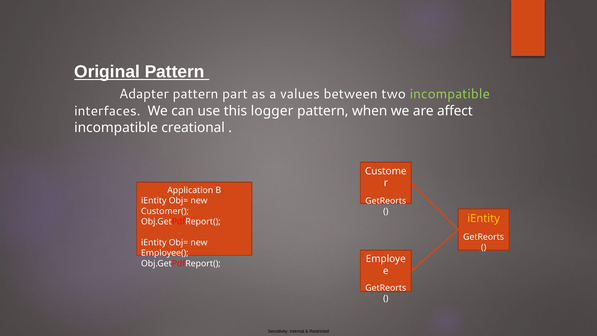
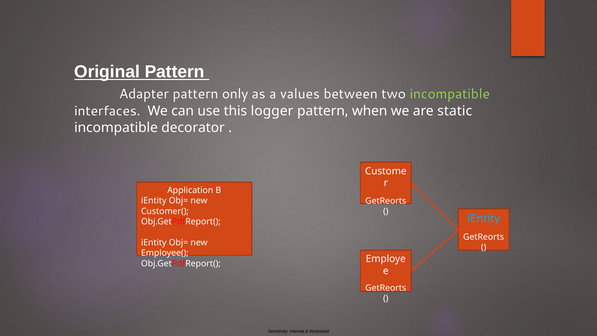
part: part -> only (235, 94)
affect: affect -> static (455, 111)
creational: creational -> decorator (193, 127)
iEntity colour: yellow -> light blue (484, 218)
